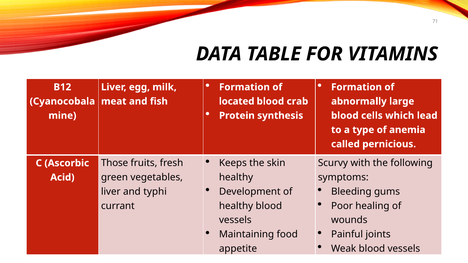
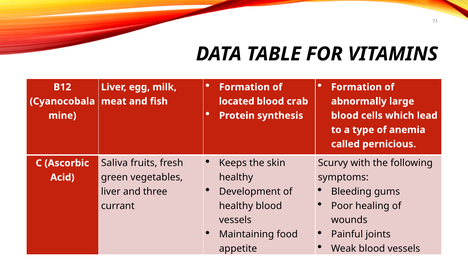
Those: Those -> Saliva (114, 163)
typhi: typhi -> three (155, 192)
